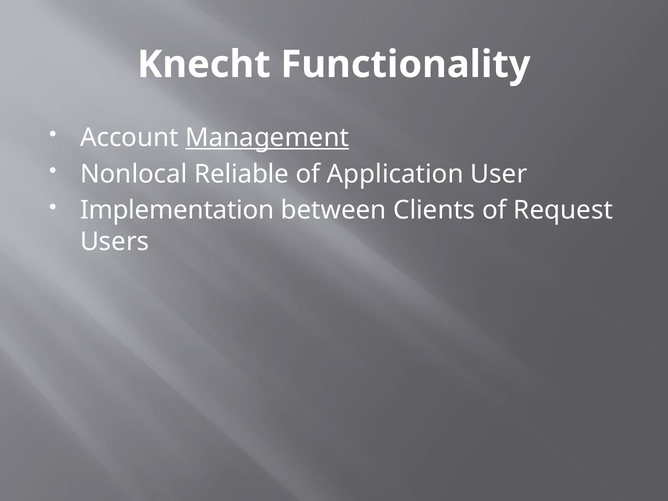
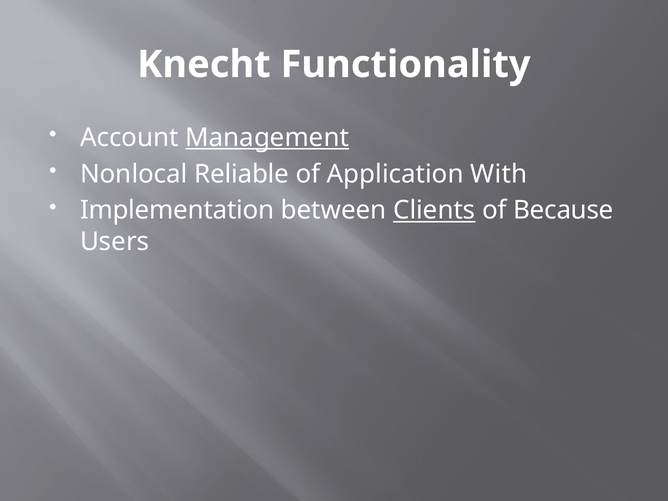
User: User -> With (499, 174)
Clients underline: none -> present (434, 210)
Request: Request -> Because (563, 210)
